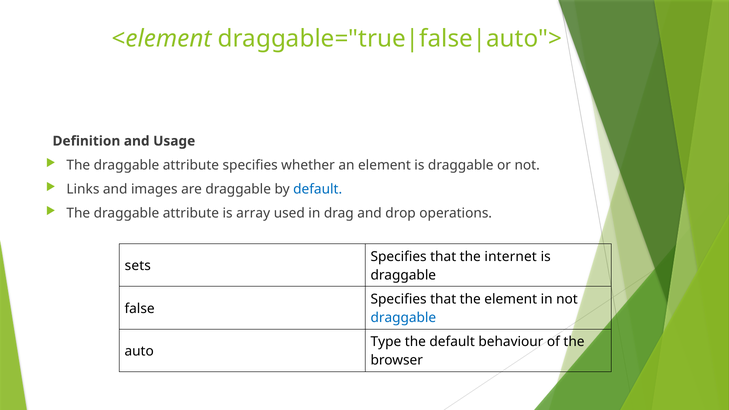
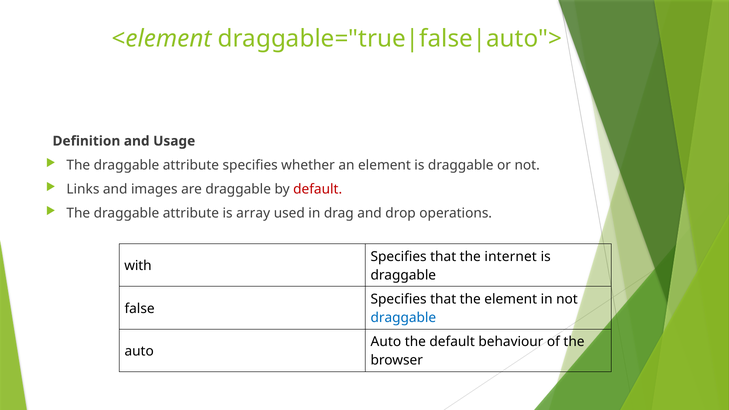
default colour: blue -> red (318, 189)
sets: sets -> with (138, 266)
Type: Type -> Auto (386, 342)
